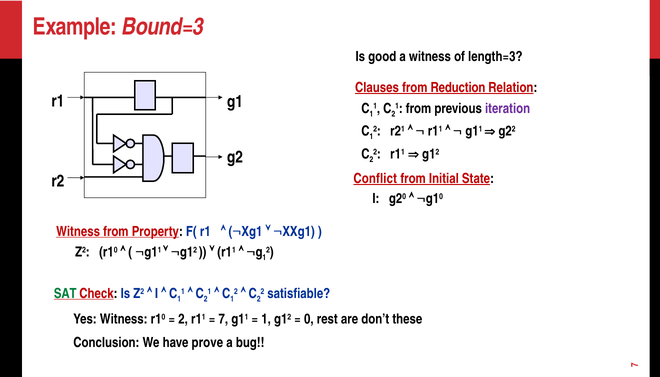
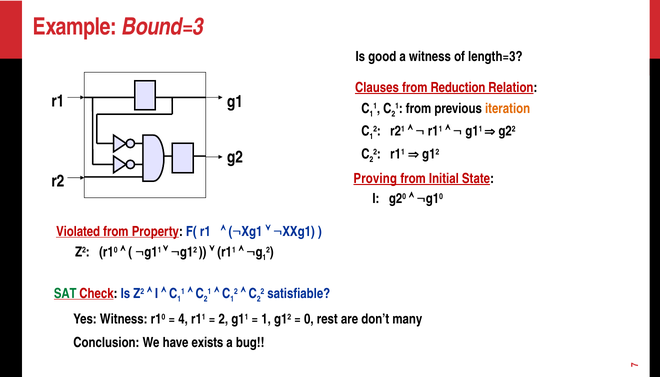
iteration colour: purple -> orange (508, 108)
Conflict: Conflict -> Proving (375, 179)
Witness: Witness -> Violated (78, 232)
2: 2 -> 4 (183, 320)
7: 7 -> 2 (223, 320)
these: these -> many (407, 320)
prove: prove -> exists (207, 343)
